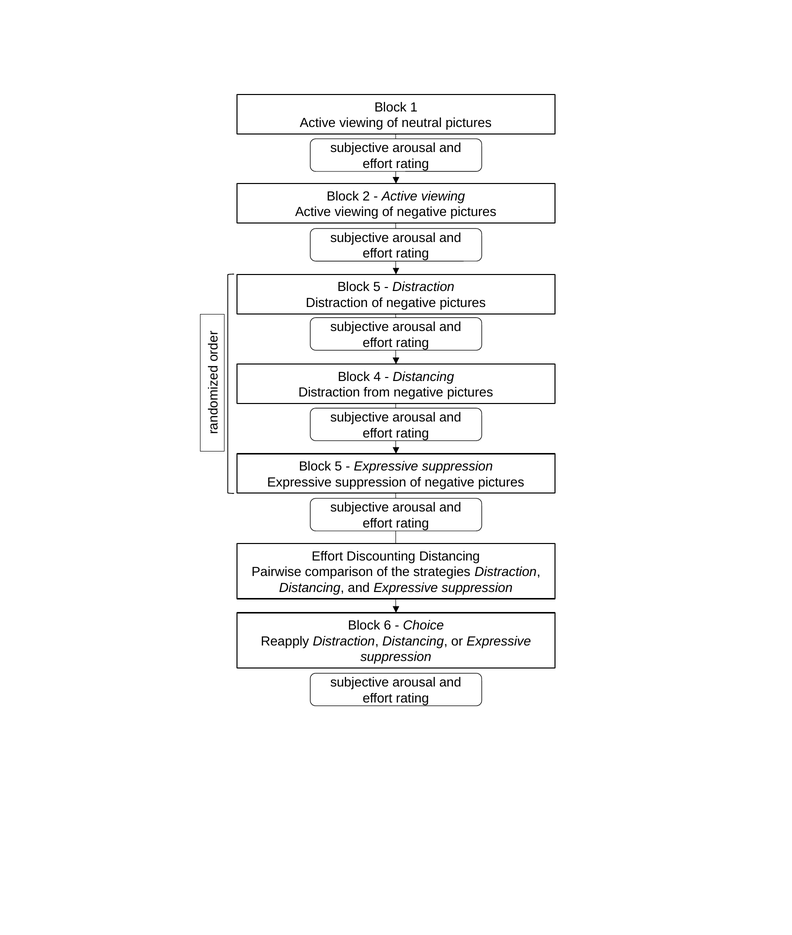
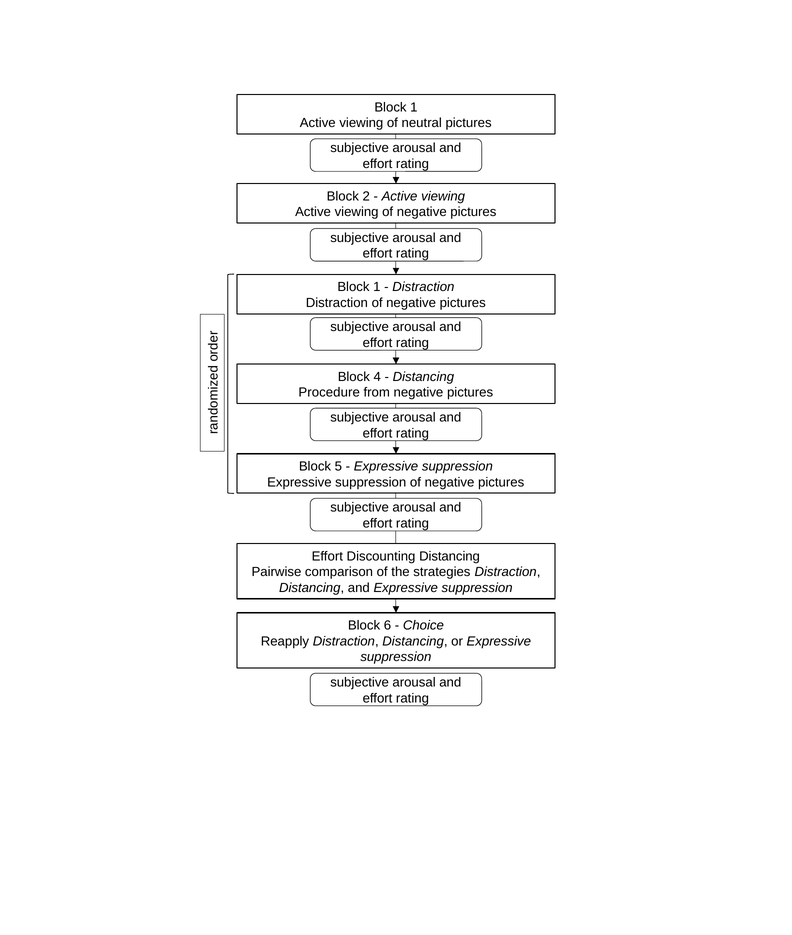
5: 5 -> 1 (377, 287)
Distraction: Distraction -> Procedure (329, 393)
